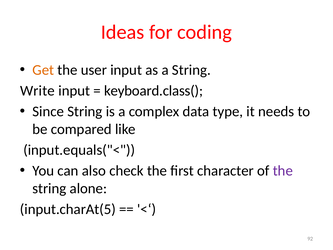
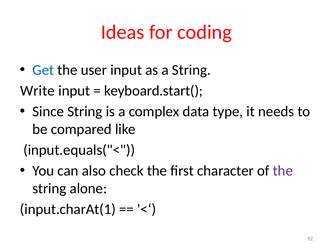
Get colour: orange -> blue (43, 70)
keyboard.class(: keyboard.class( -> keyboard.start( (154, 91)
input.charAt(5: input.charAt(5 -> input.charAt(1 (68, 209)
